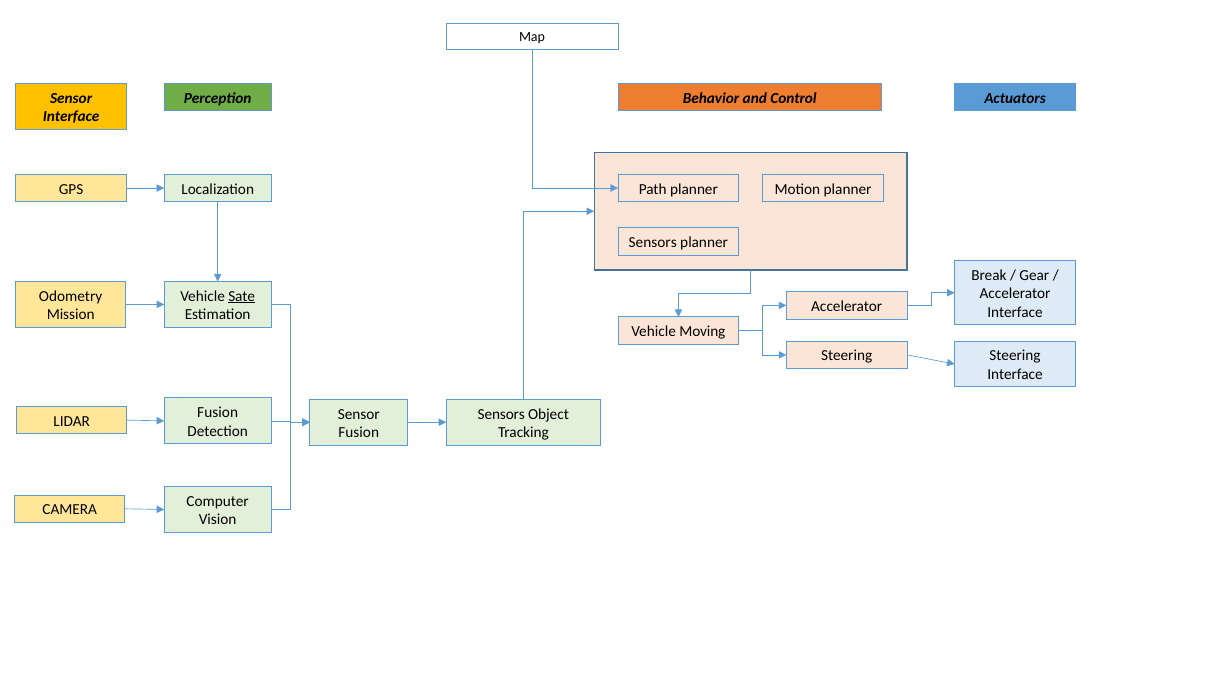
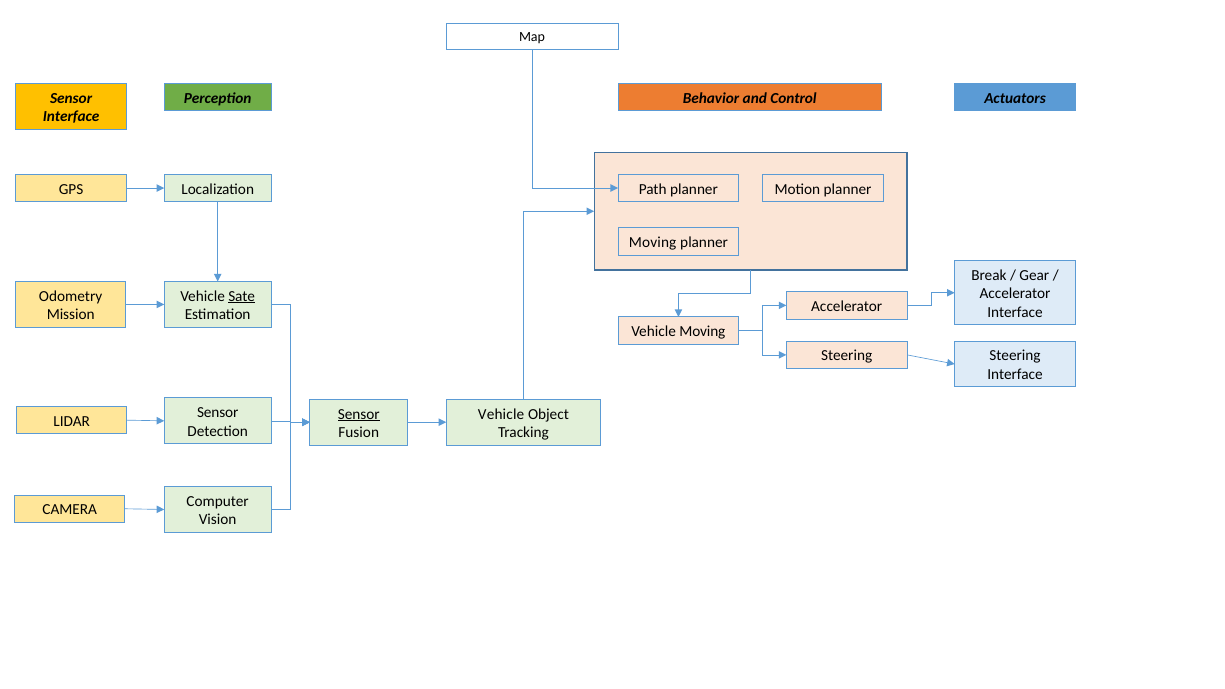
Sensors: Sensors -> Moving (653, 243)
Fusion: Fusion -> Sensor (218, 413)
Sensor underline: none -> present (359, 414)
Sensors: Sensors -> Vehicle (501, 414)
